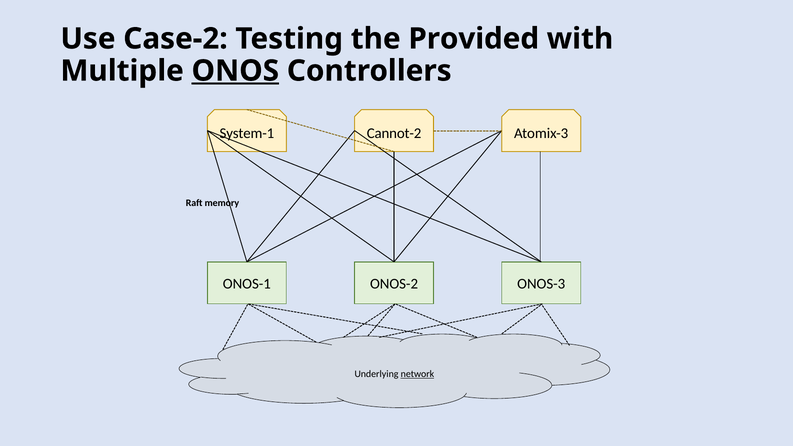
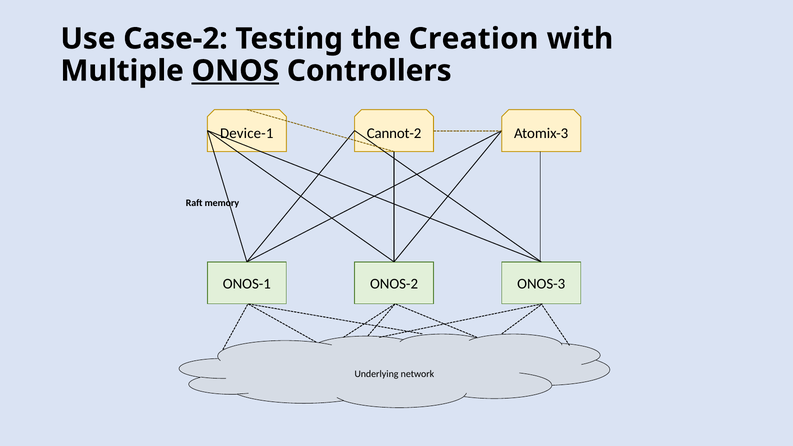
Provided: Provided -> Creation (474, 39)
System-1: System-1 -> Device-1 (247, 133)
network underline: present -> none (417, 374)
